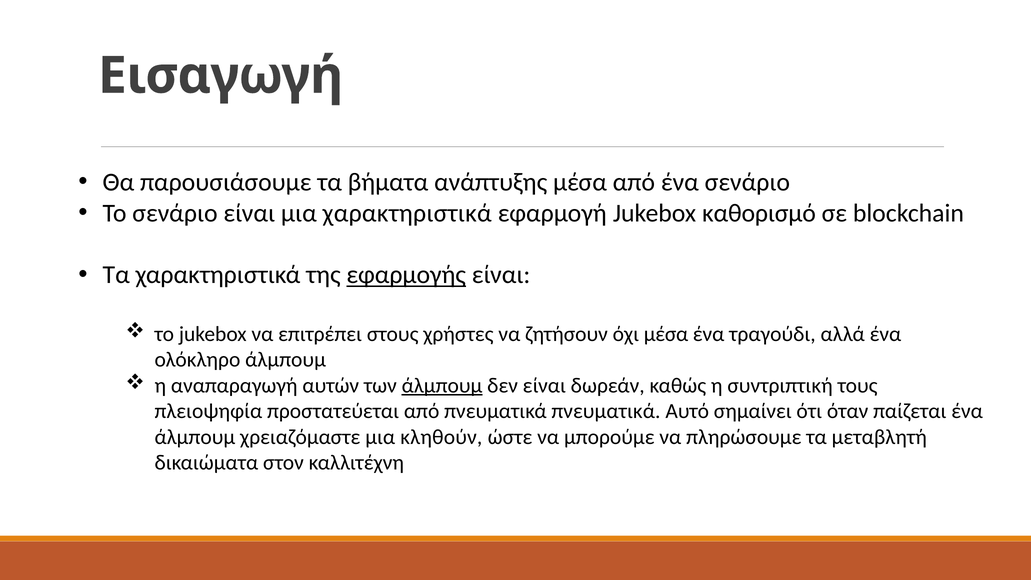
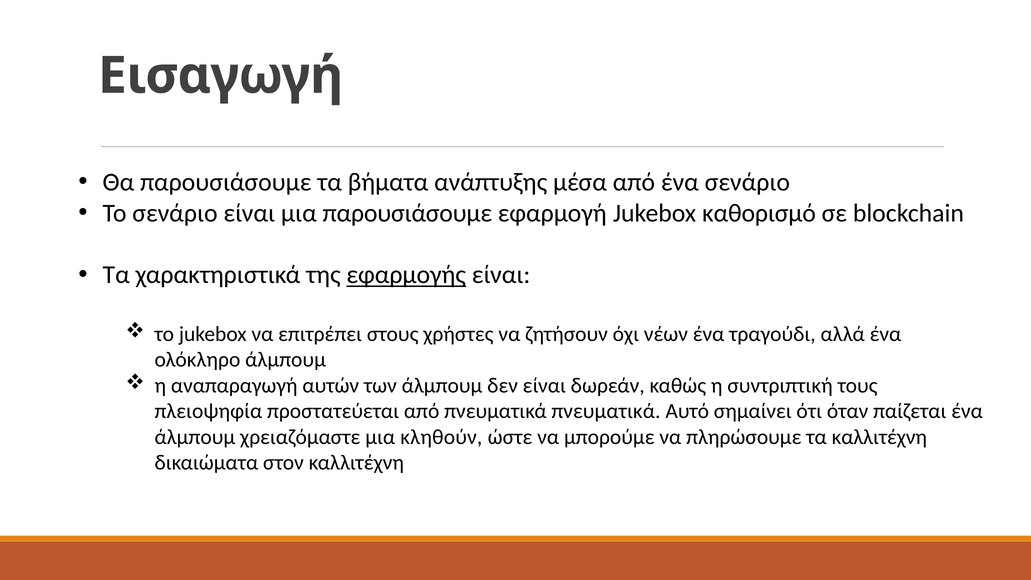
μια χαρακτηριστικά: χαρακτηριστικά -> παρουσιάσουμε (407, 213)
όχι μέσα: μέσα -> νέων (666, 334)
άλμπουμ underline: present -> none (442, 385)
τα μεταβλητή: μεταβλητή -> καλλιτέχνη (879, 437)
